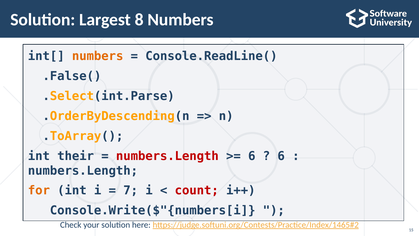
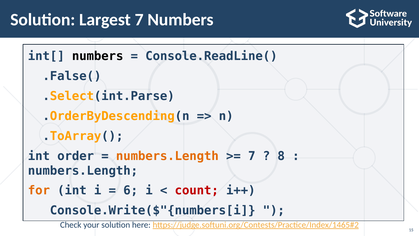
Largest 8: 8 -> 7 (139, 20)
numbers colour: orange -> black (98, 56)
their: their -> order (76, 156)
numbers.Length colour: red -> orange (167, 156)
6: 6 -> 7 (252, 156)
6: 6 -> 8 (281, 156)
7: 7 -> 6 (131, 190)
